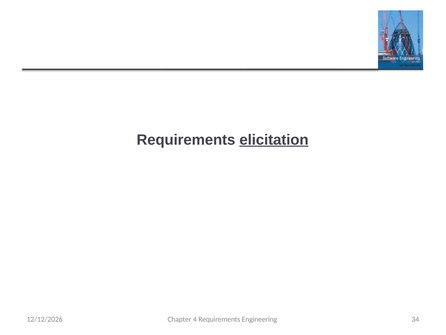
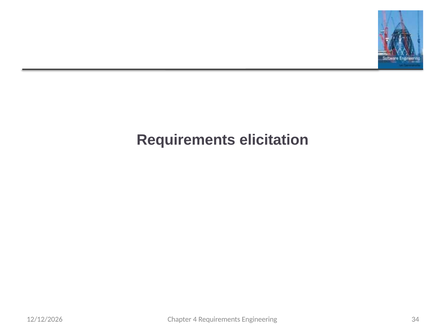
elicitation underline: present -> none (274, 140)
